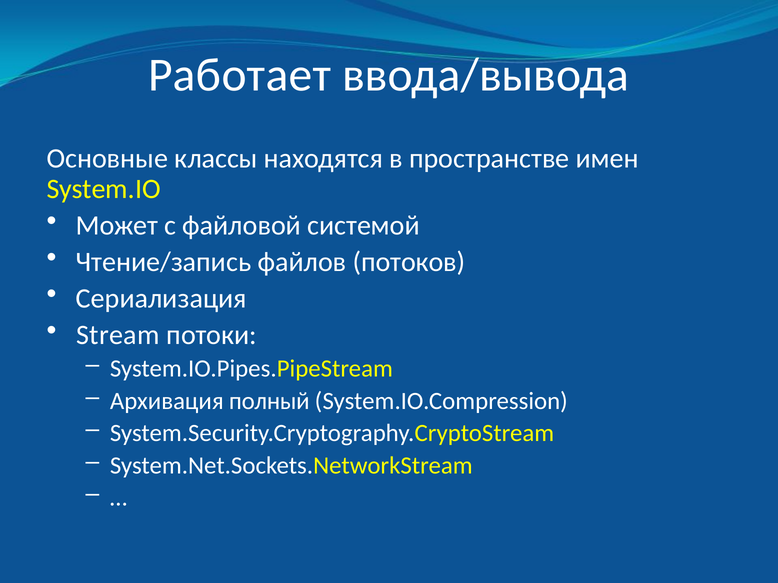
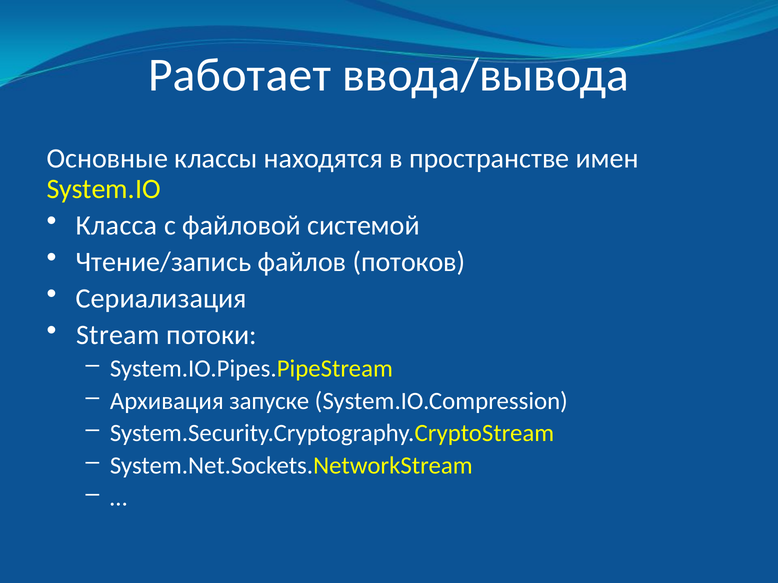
Может: Может -> Класса (117, 226)
полный: полный -> запуске (269, 401)
